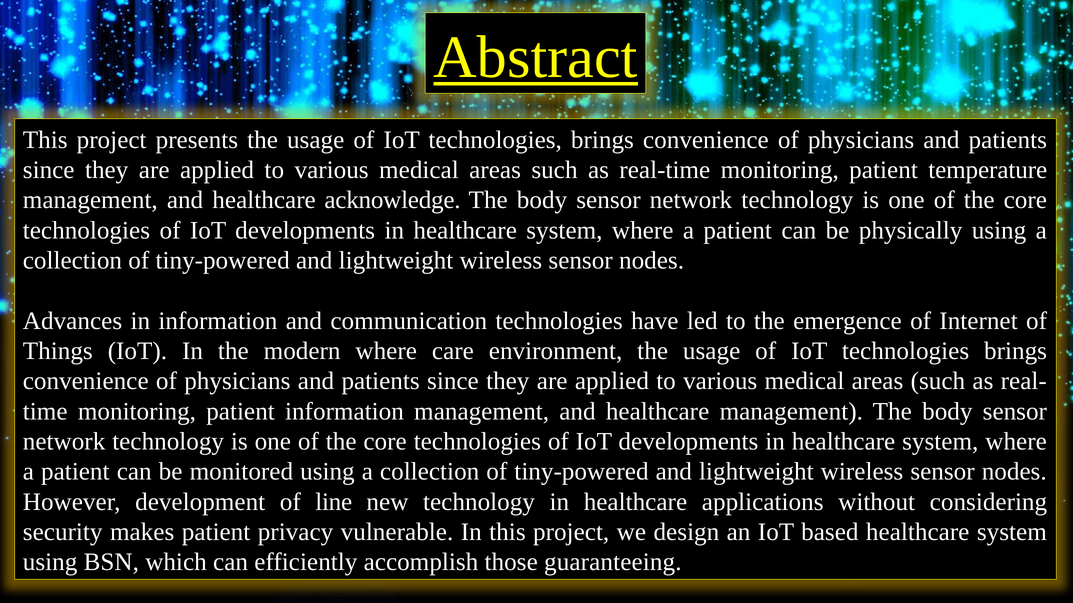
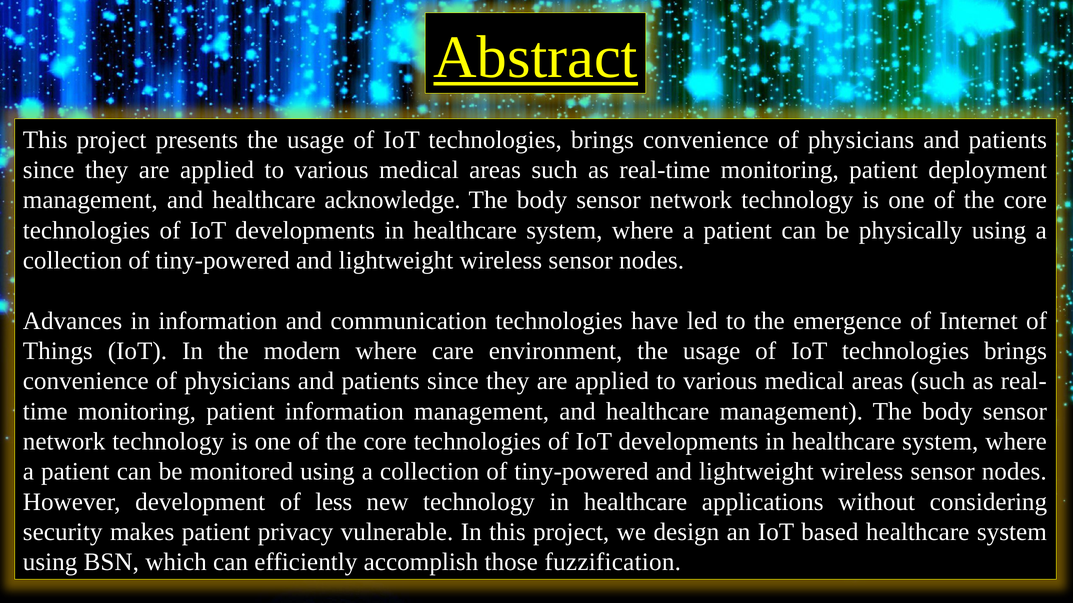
temperature: temperature -> deployment (988, 170)
line: line -> less (334, 502)
guaranteeing: guaranteeing -> fuzzification (613, 563)
